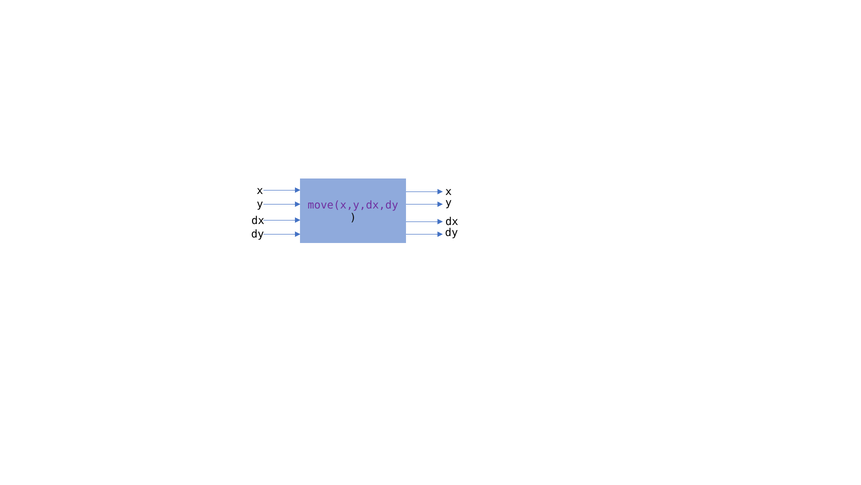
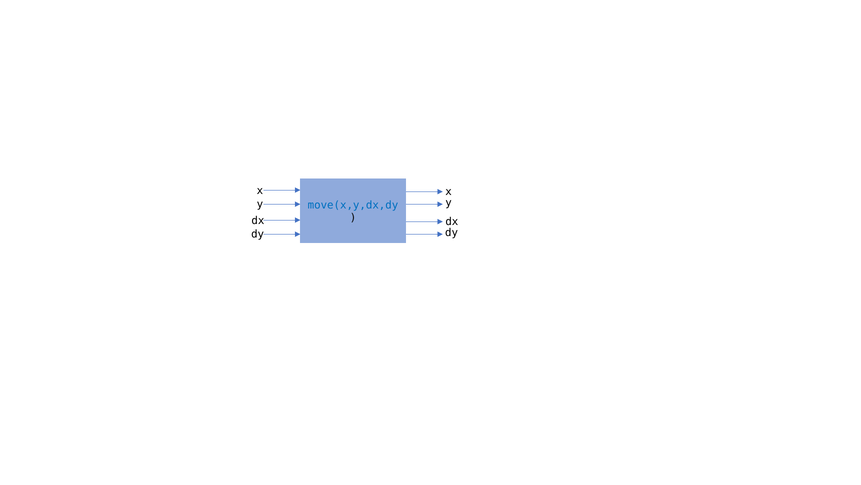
move(x,y,dx,dy colour: purple -> blue (353, 205)
